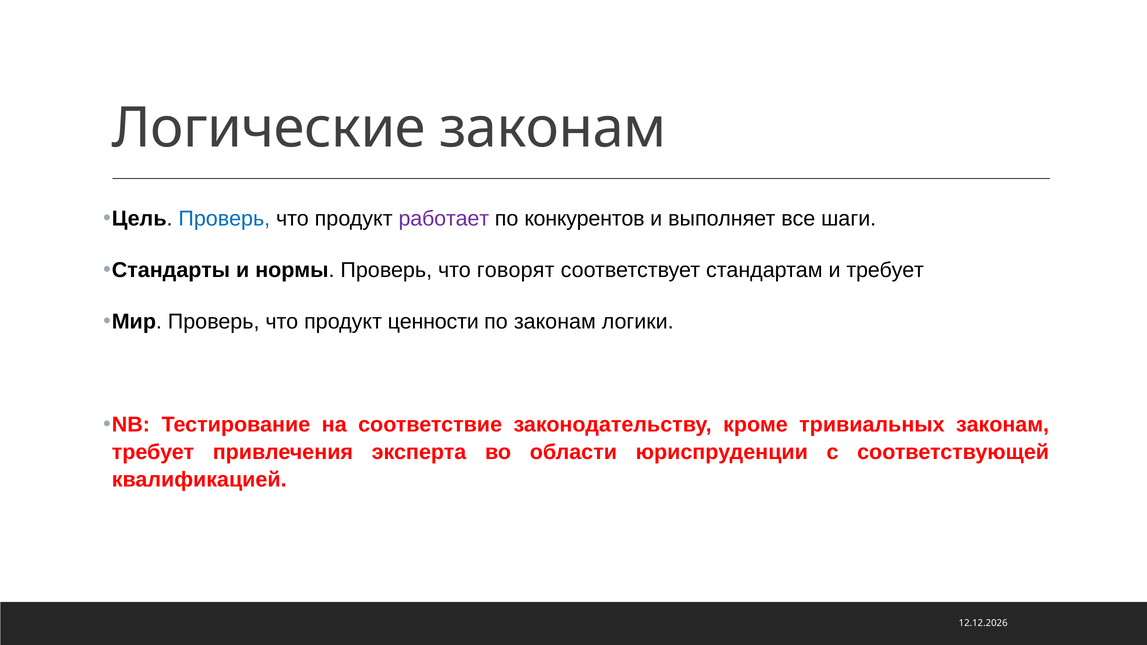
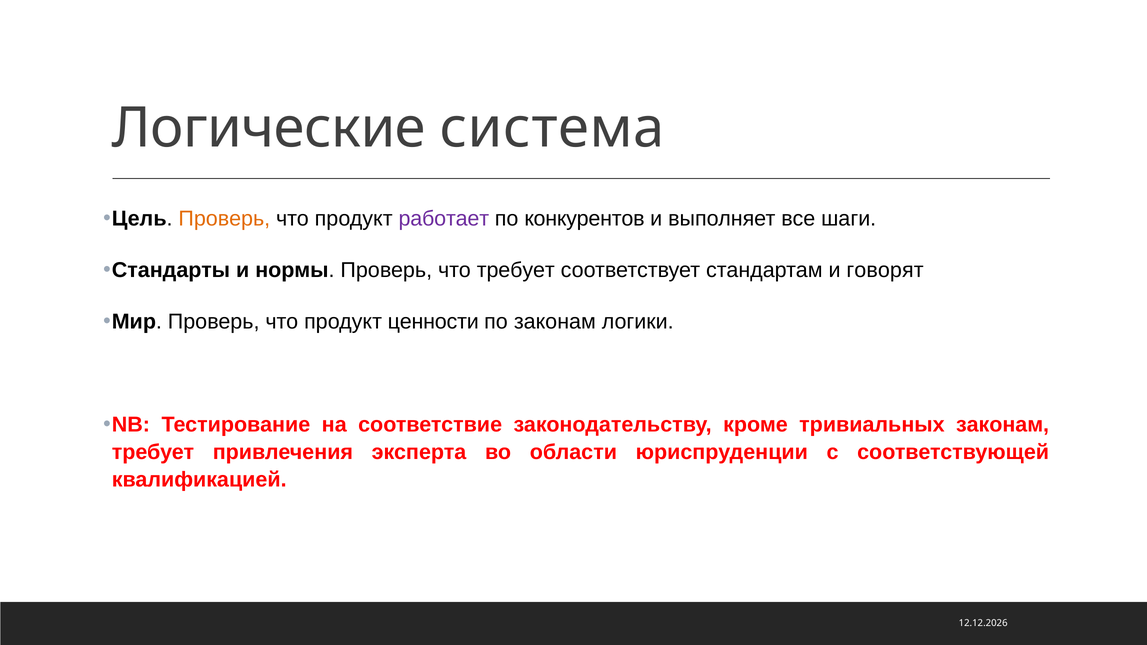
Логические законам: законам -> система (552, 128)
Проверь colour: blue -> orange (224, 219)
что говорят: говорят -> требует (516, 270)
и требует: требует -> говорят (885, 270)
